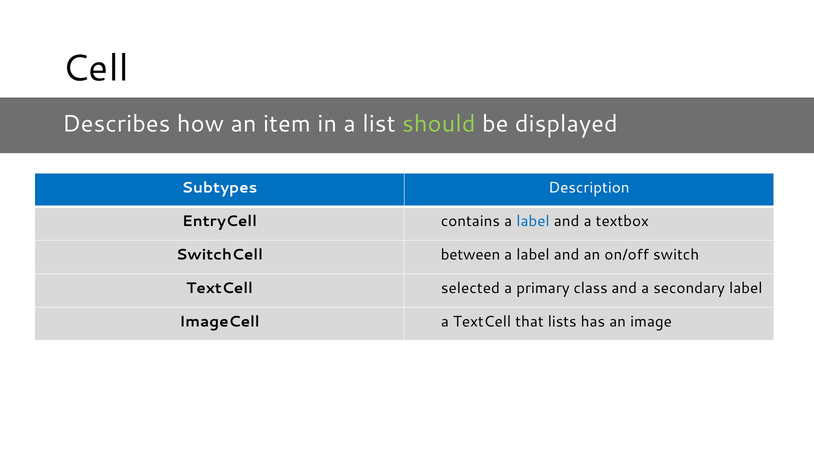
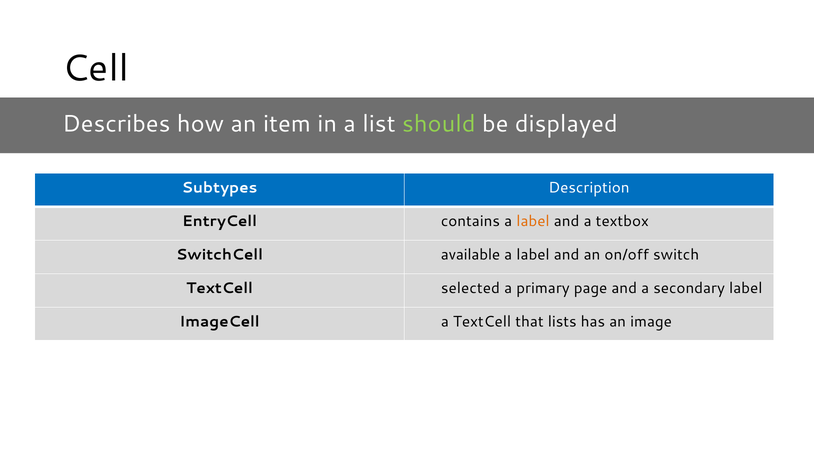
label colour: blue -> orange (533, 221)
between: between -> available (471, 255)
class: class -> page (591, 288)
